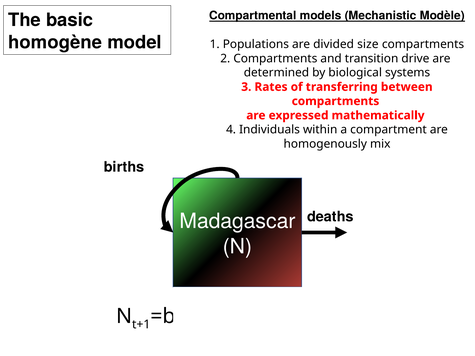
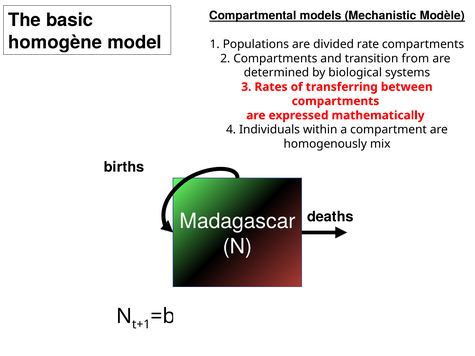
size: size -> rate (368, 44)
drive: drive -> from (415, 58)
